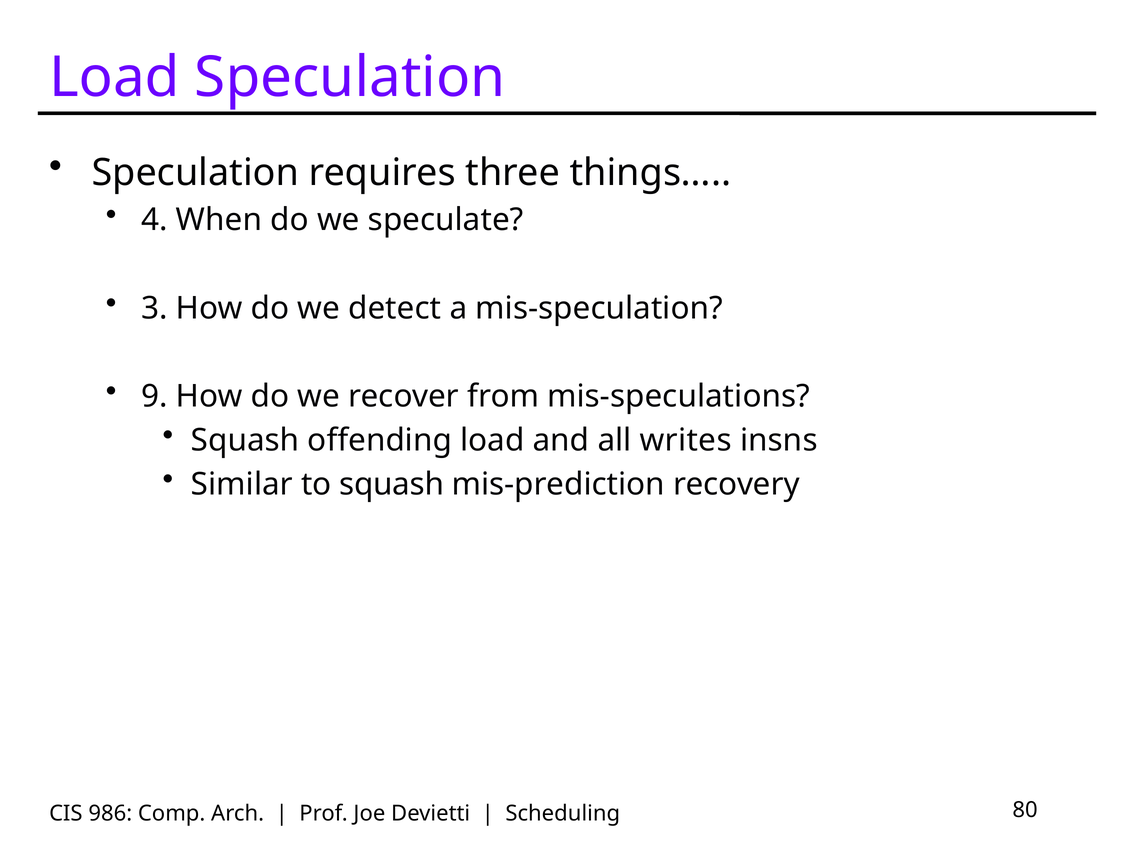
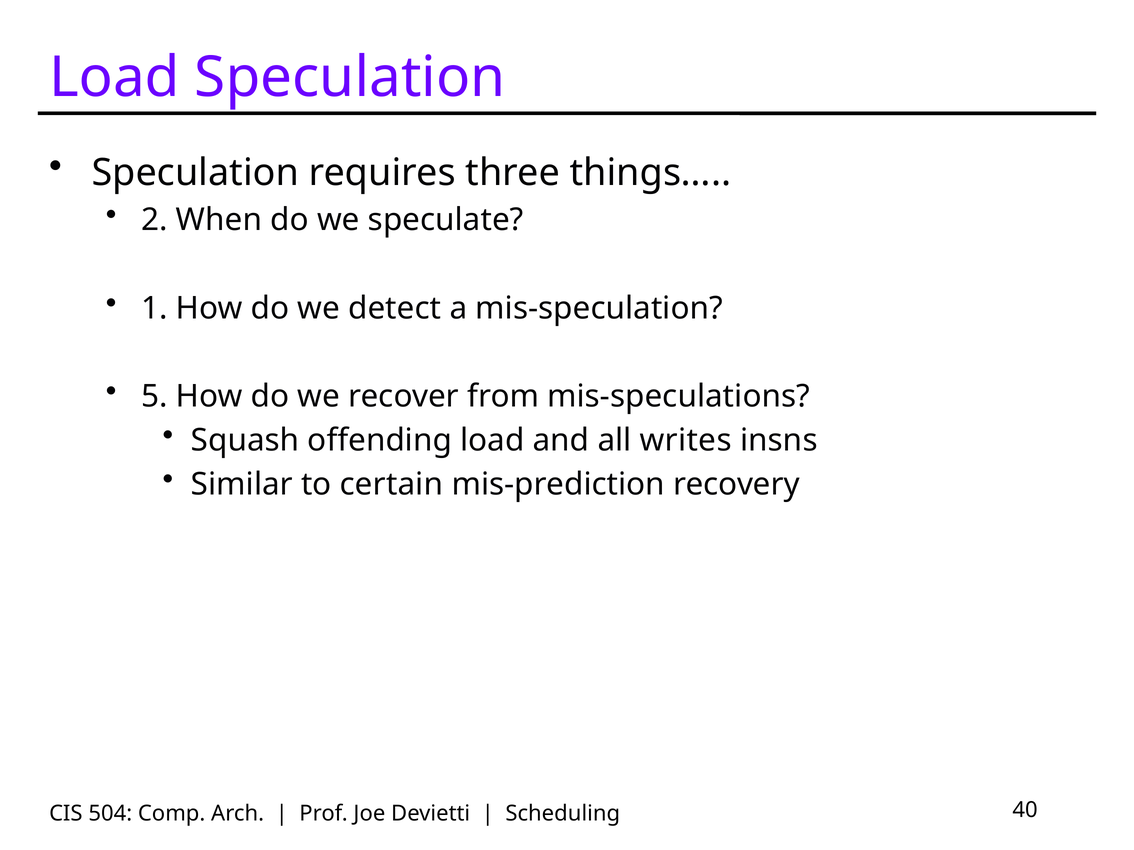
4: 4 -> 2 (155, 220)
3: 3 -> 1 (155, 308)
9: 9 -> 5 (155, 397)
to squash: squash -> certain (391, 485)
986: 986 -> 504 (110, 814)
80: 80 -> 40 (1025, 811)
